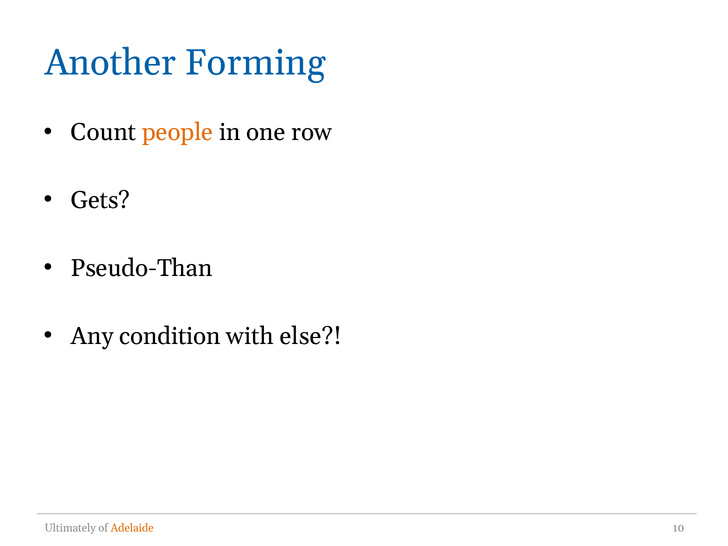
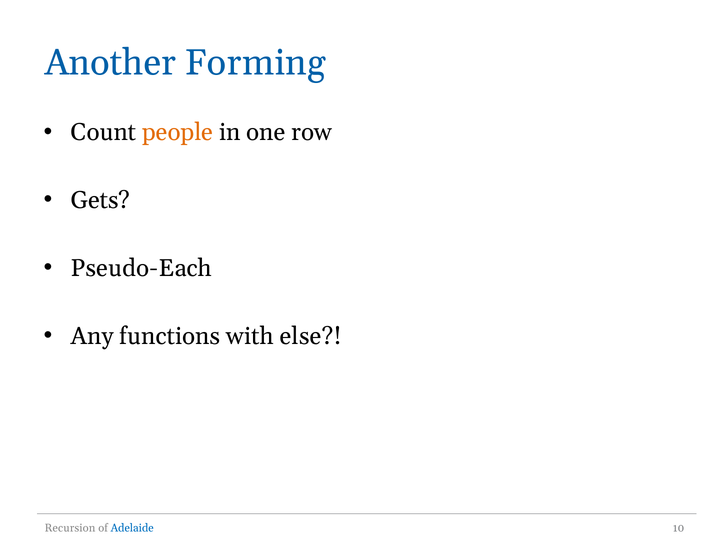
Pseudo-Than: Pseudo-Than -> Pseudo-Each (142, 268)
condition: condition -> functions (170, 336)
Ultimately: Ultimately -> Recursion (70, 528)
Adelaide colour: orange -> blue (132, 528)
